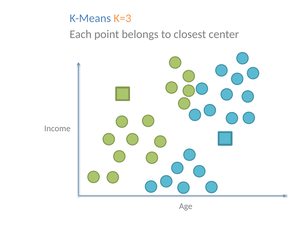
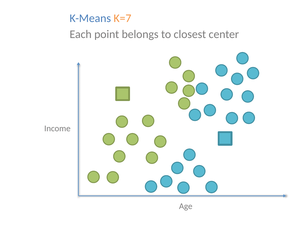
K=3: K=3 -> K=7 (122, 18)
